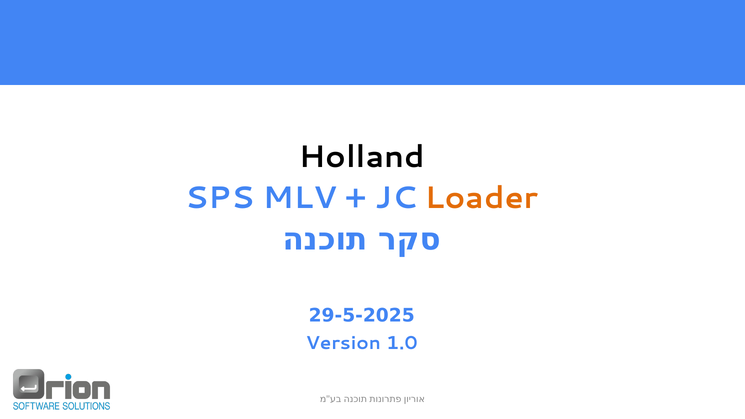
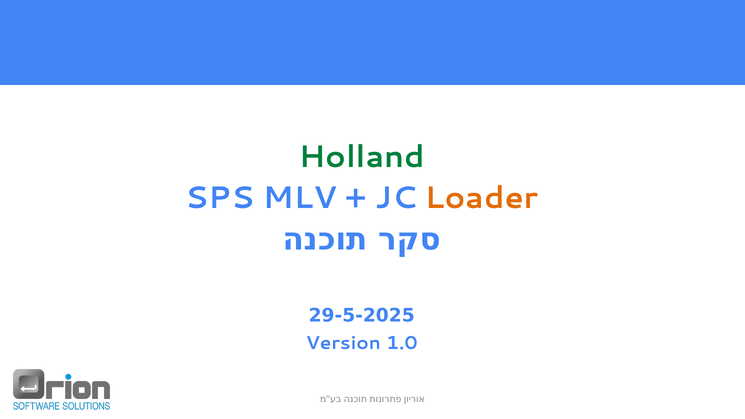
Holland colour: black -> green (362, 157)
